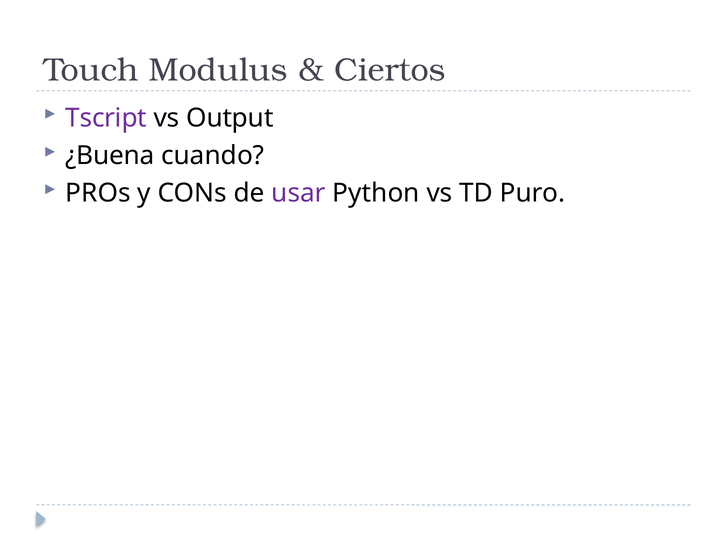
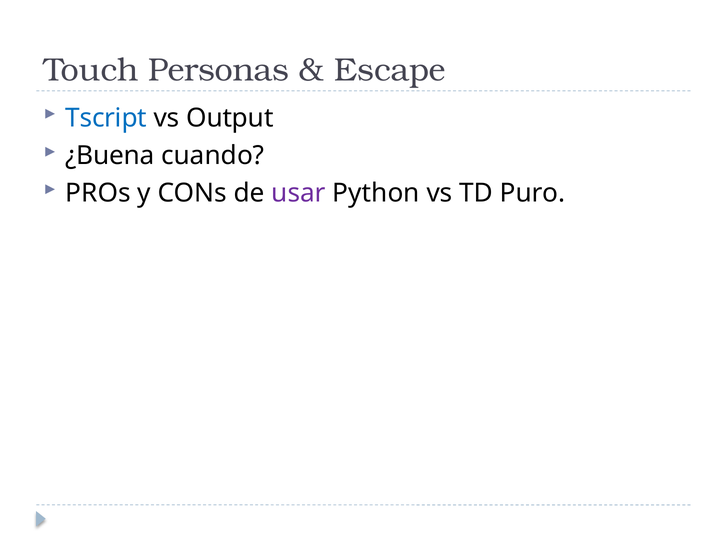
Modulus: Modulus -> Personas (219, 70)
Ciertos: Ciertos -> Escape (390, 70)
Tscript colour: purple -> blue (106, 118)
